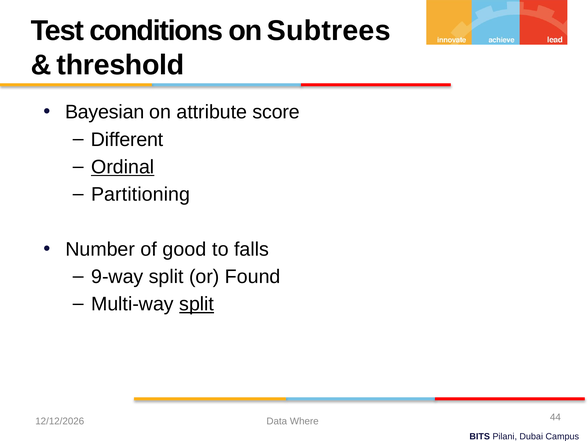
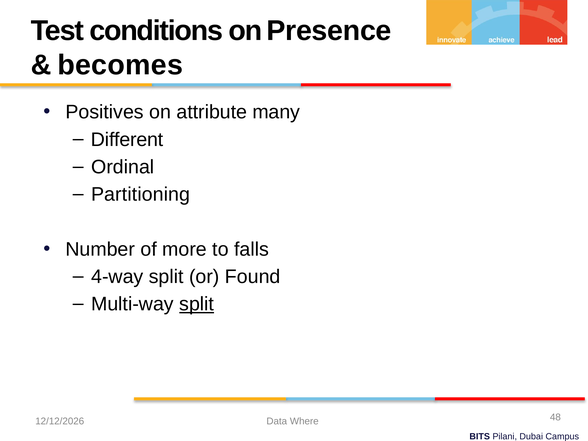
Subtrees: Subtrees -> Presence (329, 31)
threshold: threshold -> becomes (120, 65)
Bayesian: Bayesian -> Positives (105, 112)
score: score -> many (276, 112)
Ordinal underline: present -> none (123, 167)
good: good -> more (185, 249)
9-way: 9-way -> 4-way (117, 277)
44: 44 -> 48 (555, 417)
